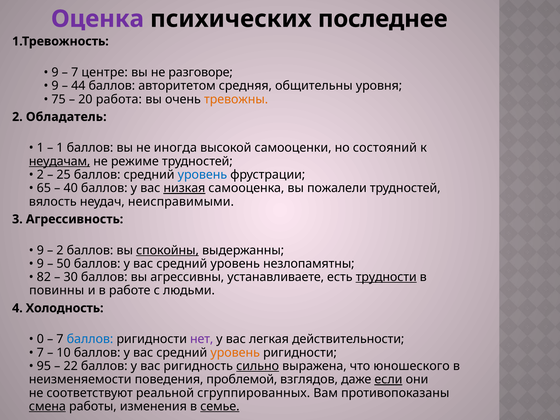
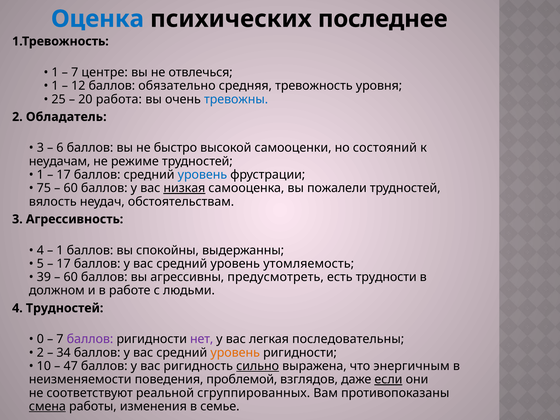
Оценка colour: purple -> blue (97, 19)
9: 9 -> 1 (55, 72)
разговоре: разговоре -> отвлечься (201, 72)
9: 9 -> 1 (55, 86)
44: 44 -> 12 (78, 86)
авторитетом: авторитетом -> обязательно (177, 86)
общительны: общительны -> тревожность (314, 86)
75: 75 -> 25 (59, 99)
тревожны colour: orange -> blue (236, 99)
1: 1 -> 3 (40, 148)
1: 1 -> 6 (60, 148)
иногда: иногда -> быстро (175, 148)
неудачам underline: present -> none (60, 161)
2: 2 -> 1 (40, 175)
25: 25 -> 17 (64, 175)
65: 65 -> 75 (44, 188)
40: 40 -> 60 (71, 188)
неисправимыми: неисправимыми -> обстоятельствам (181, 202)
9: 9 -> 4 (40, 250)
2: 2 -> 1 (60, 250)
спокойны underline: present -> none (168, 250)
9: 9 -> 5 (40, 264)
50: 50 -> 17 (64, 264)
незлопамятны: незлопамятны -> утомляемость (309, 264)
82: 82 -> 39 (44, 277)
30: 30 -> 60 (71, 277)
устанавливаете: устанавливаете -> предусмотреть (276, 277)
трудности underline: present -> none (386, 277)
повинны: повинны -> должном (57, 291)
4 Холодность: Холодность -> Трудностей (65, 308)
баллов colour: blue -> purple (90, 339)
действительности: действительности -> последовательны (348, 339)
7: 7 -> 2 (40, 353)
10: 10 -> 34 (64, 353)
95: 95 -> 10 (44, 366)
22: 22 -> 47 (71, 366)
юношеского: юношеского -> энергичным (411, 366)
семье underline: present -> none (220, 406)
